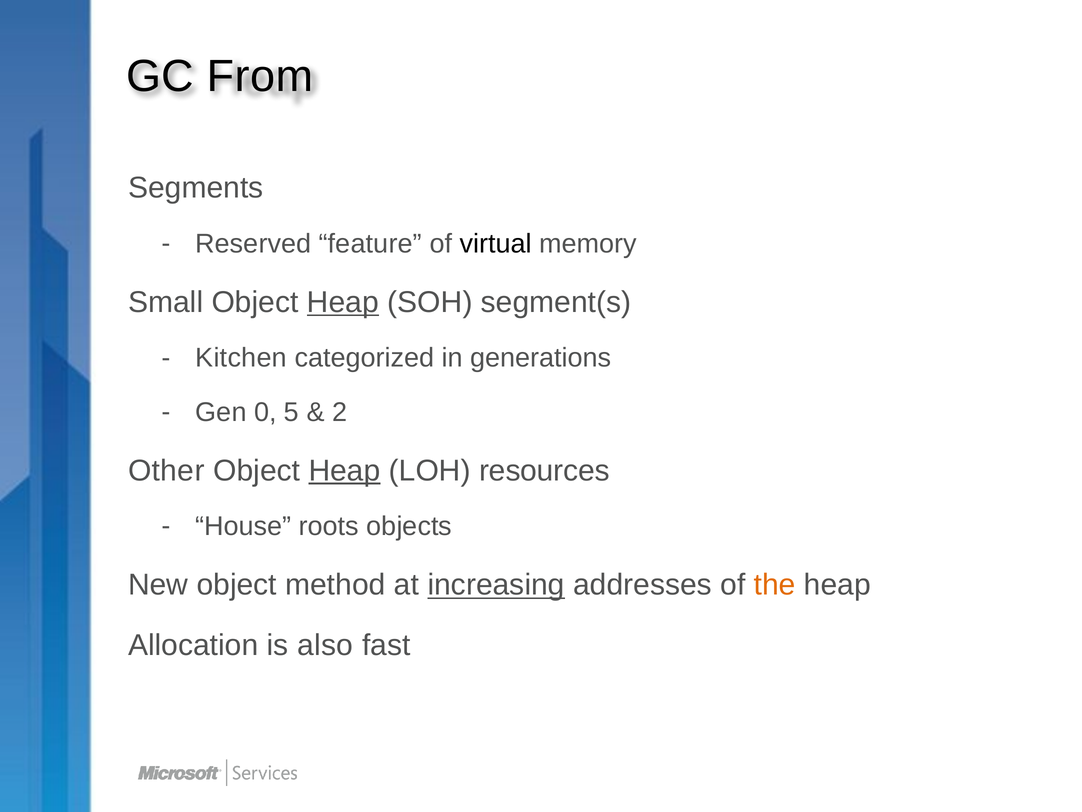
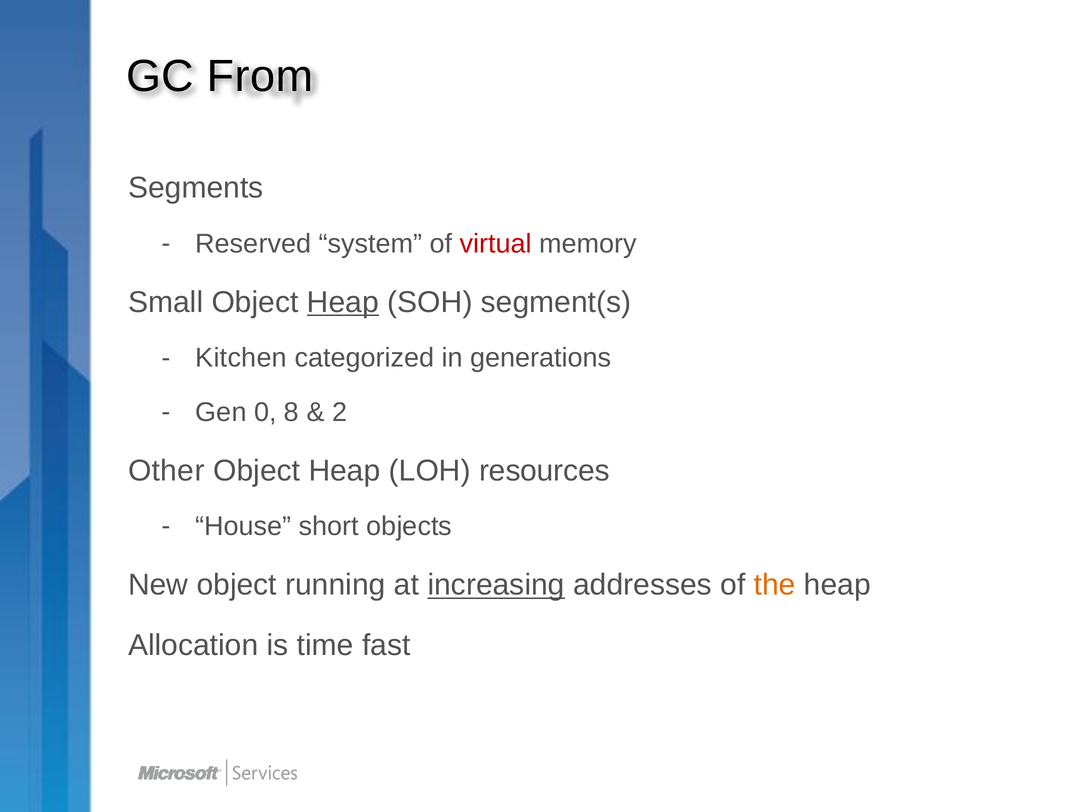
feature: feature -> system (370, 244)
virtual colour: black -> red (496, 244)
5: 5 -> 8 (291, 412)
Heap underline: present -> none (344, 470)
roots: roots -> short (329, 526)
method: method -> running (335, 585)
also: also -> time (325, 645)
